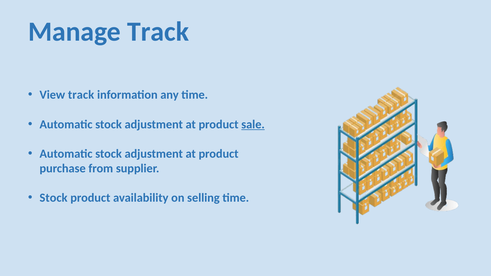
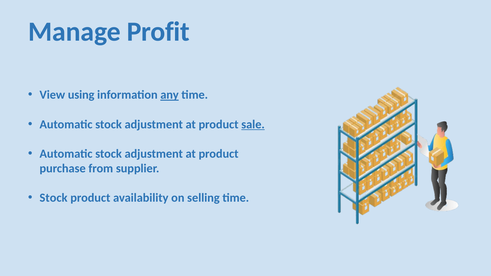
Manage Track: Track -> Profit (158, 32)
View track: track -> using (81, 95)
any underline: none -> present (170, 95)
